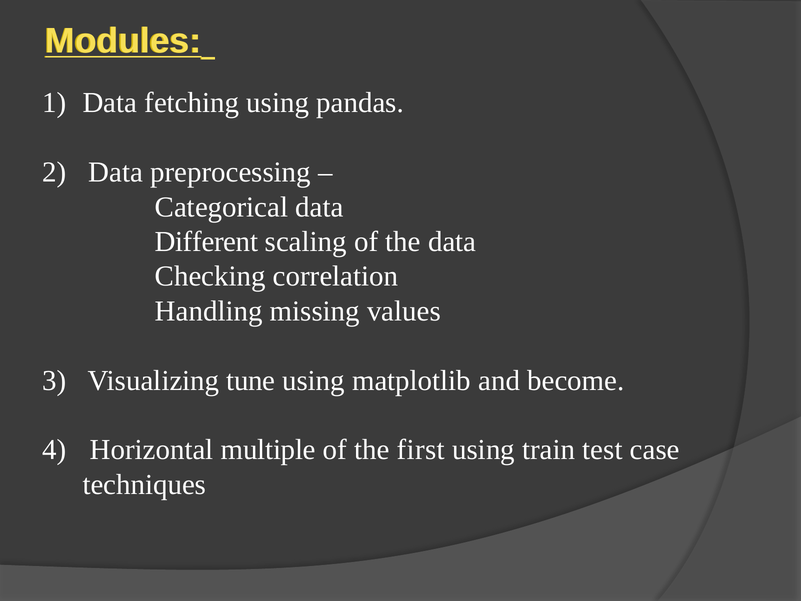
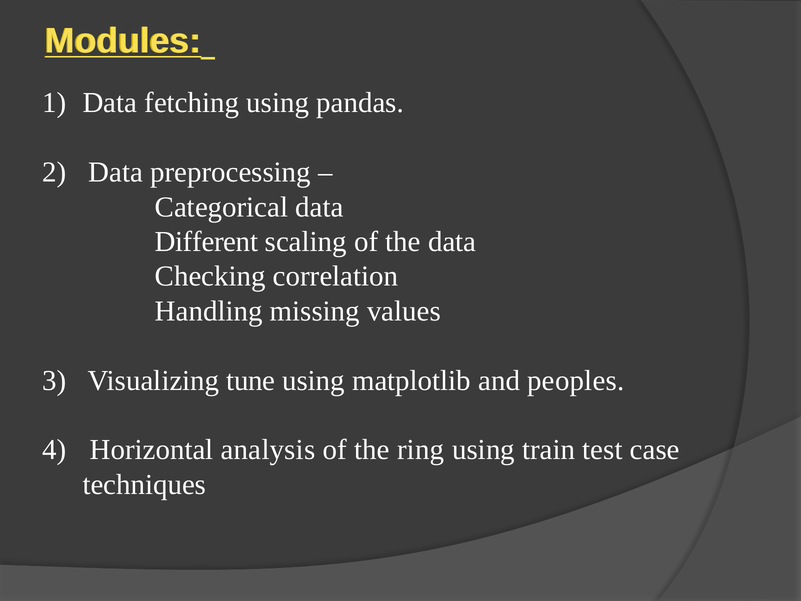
become: become -> peoples (576, 380)
multiple: multiple -> analysis (268, 450)
first: first -> ring (421, 450)
